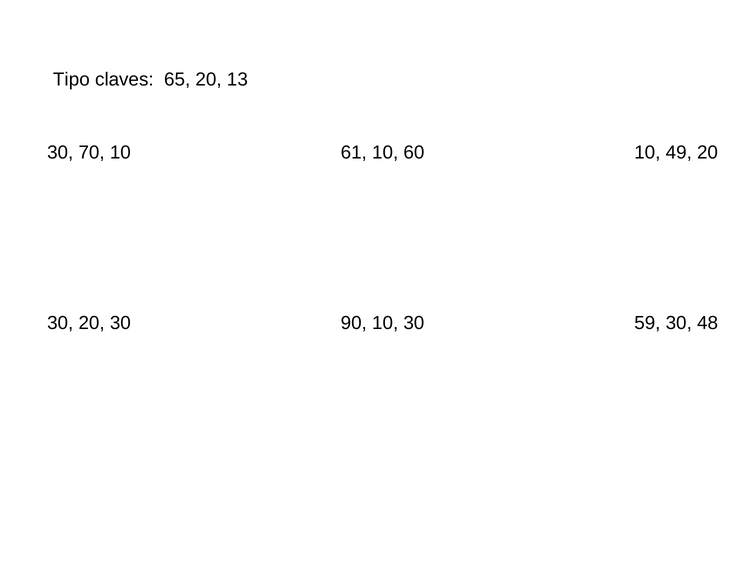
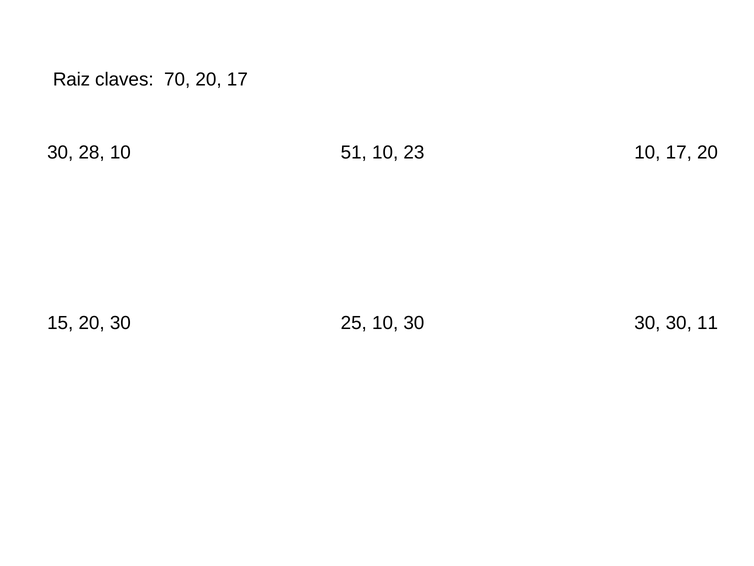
Tipo: Tipo -> Raiz (71, 79)
65: 65 -> 70 (177, 79)
20 13: 13 -> 17 (237, 79)
70: 70 -> 28 (92, 153)
61: 61 -> 51 (354, 153)
60: 60 -> 23 (414, 153)
10 49: 49 -> 17 (679, 153)
30: 30 -> 15 (60, 323)
90: 90 -> 25 (354, 323)
10 30 59: 59 -> 30 (647, 323)
48: 48 -> 11 (708, 323)
